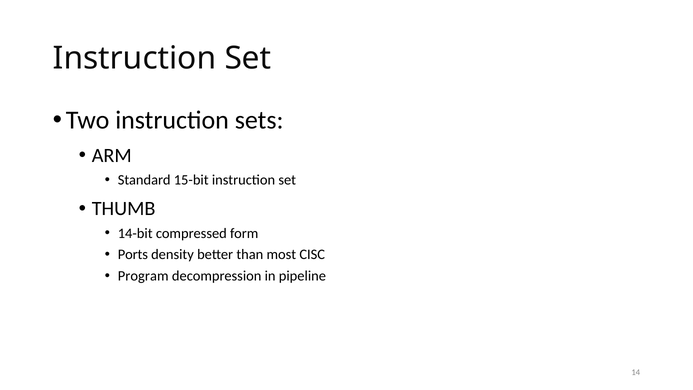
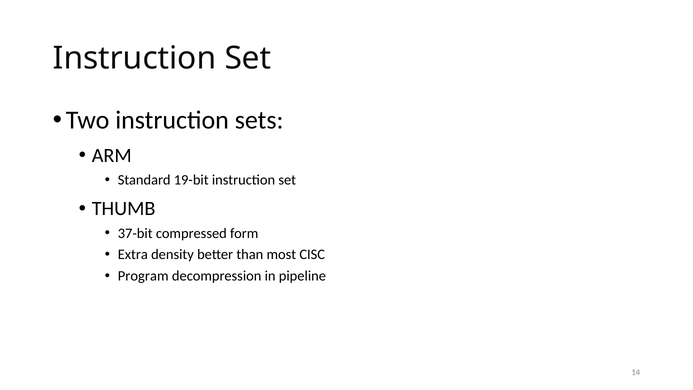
15-bit: 15-bit -> 19-bit (191, 180)
14-bit: 14-bit -> 37-bit (135, 233)
Ports: Ports -> Extra (133, 255)
